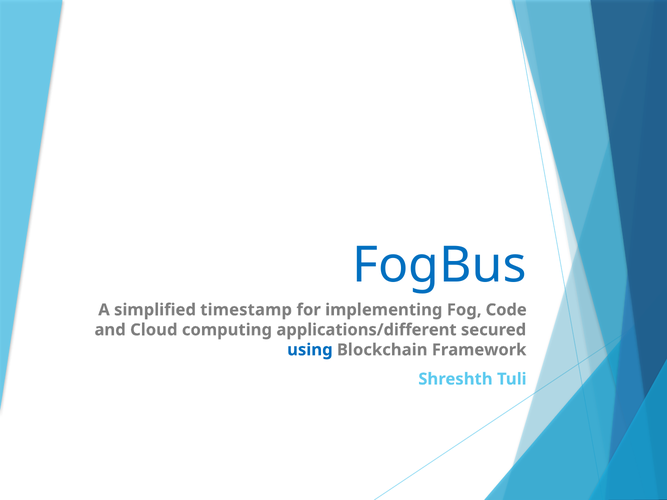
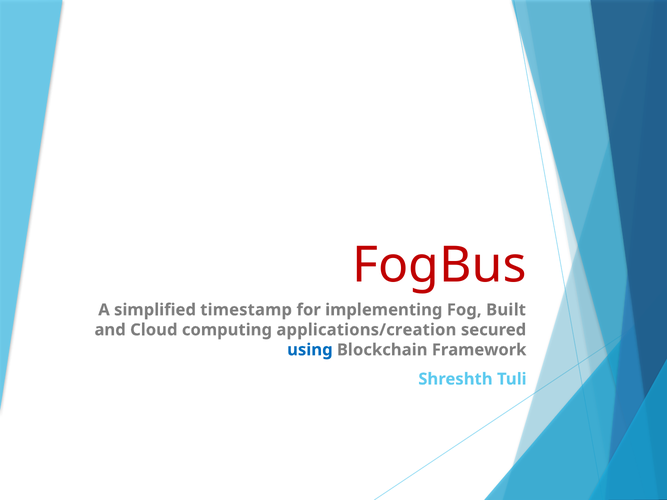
FogBus colour: blue -> red (439, 266)
Code: Code -> Built (506, 310)
applications/different: applications/different -> applications/creation (366, 330)
